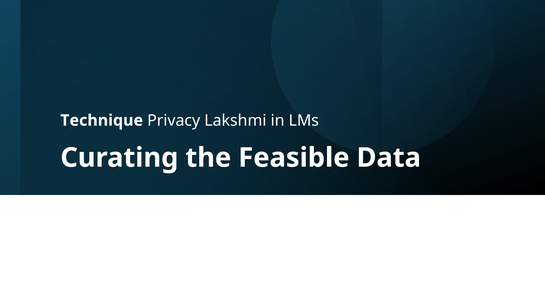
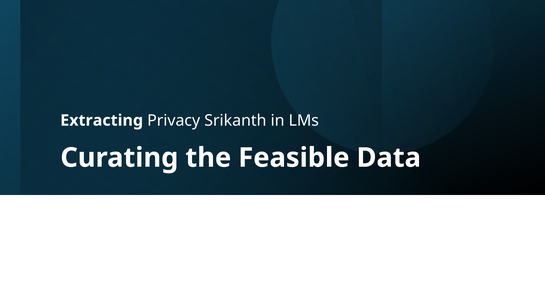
Technique: Technique -> Extracting (102, 120)
Lakshmi: Lakshmi -> Srikanth (235, 120)
